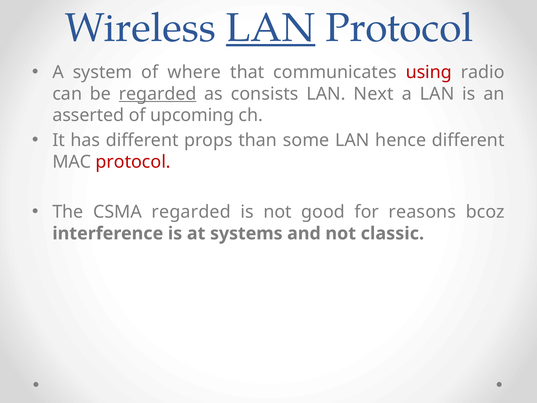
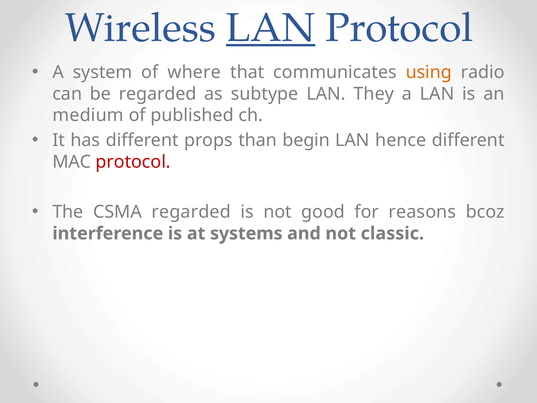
using colour: red -> orange (429, 72)
regarded underline: present -> none (158, 94)
consists: consists -> subtype (265, 94)
Next: Next -> They (374, 94)
asserted: asserted -> medium (88, 115)
upcoming: upcoming -> published (192, 115)
some: some -> begin (306, 140)
